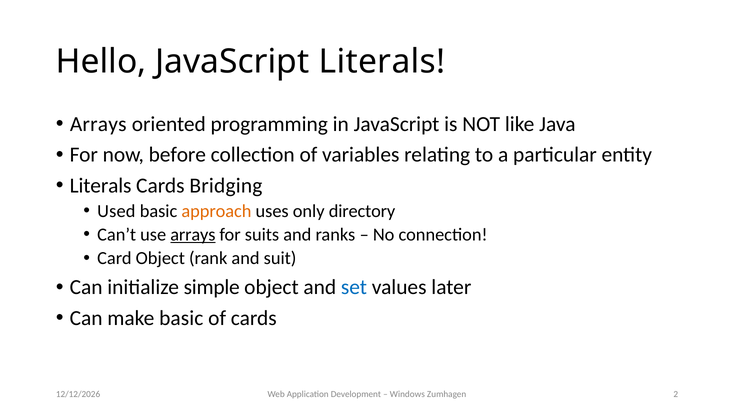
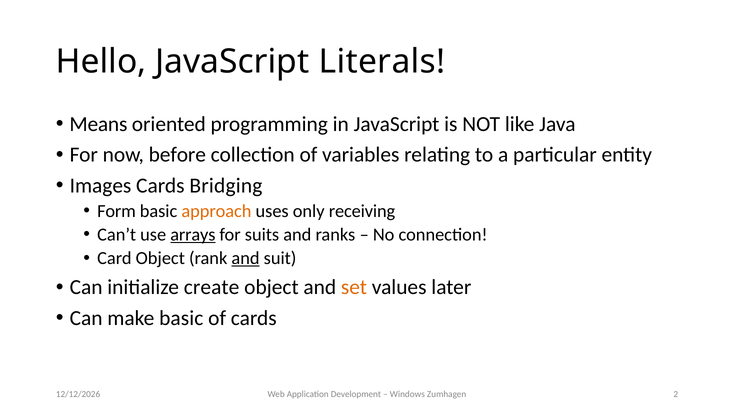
Arrays: Arrays -> Means (98, 124)
Literals: Literals -> Images (101, 186)
Used: Used -> Form (117, 211)
directory: directory -> receiving (362, 211)
and underline: none -> present (246, 258)
simple: simple -> create (212, 287)
set colour: blue -> orange (354, 287)
